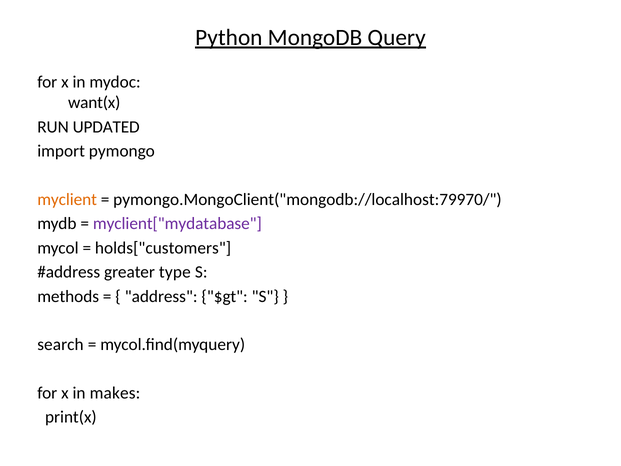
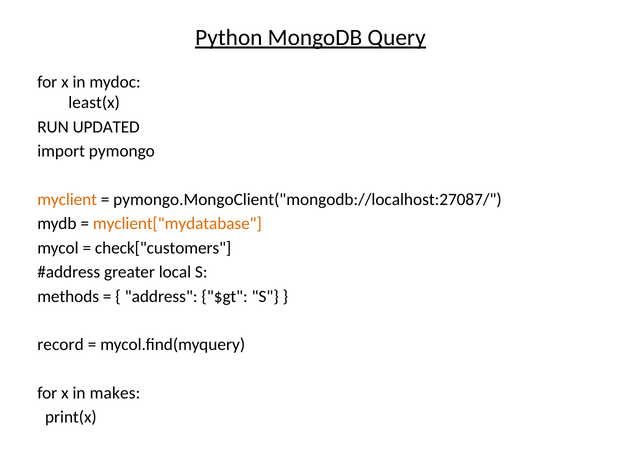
want(x: want(x -> least(x (94, 103)
pymongo.MongoClient("mongodb://localhost:79970/: pymongo.MongoClient("mongodb://localhost:79970/ -> pymongo.MongoClient("mongodb://localhost:27087/ (307, 199)
myclient["mydatabase colour: purple -> orange (177, 224)
holds["customers: holds["customers -> check["customers (163, 248)
type: type -> local (175, 272)
search: search -> record (60, 345)
